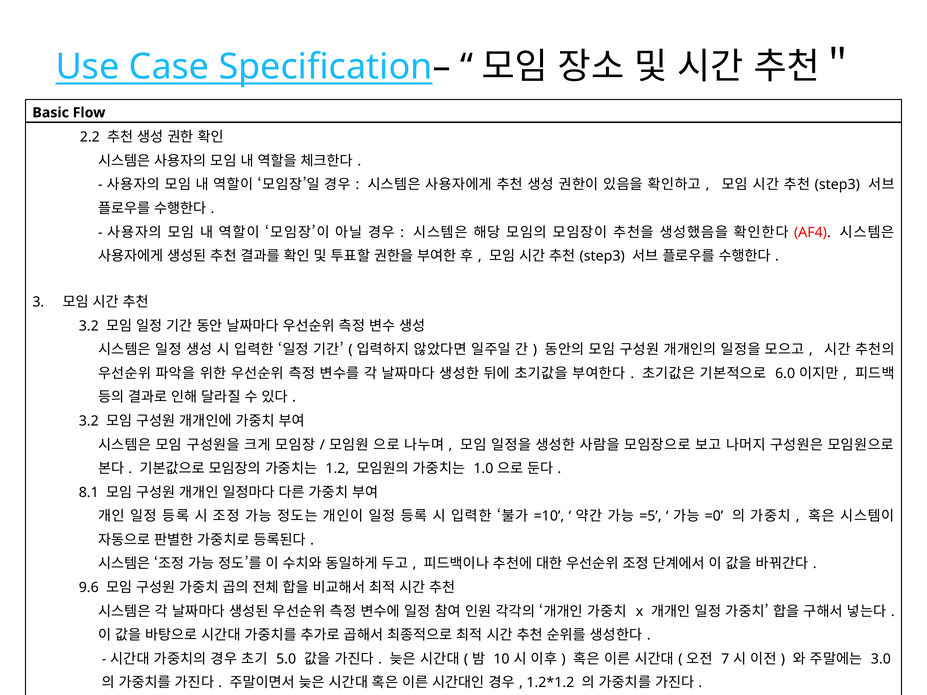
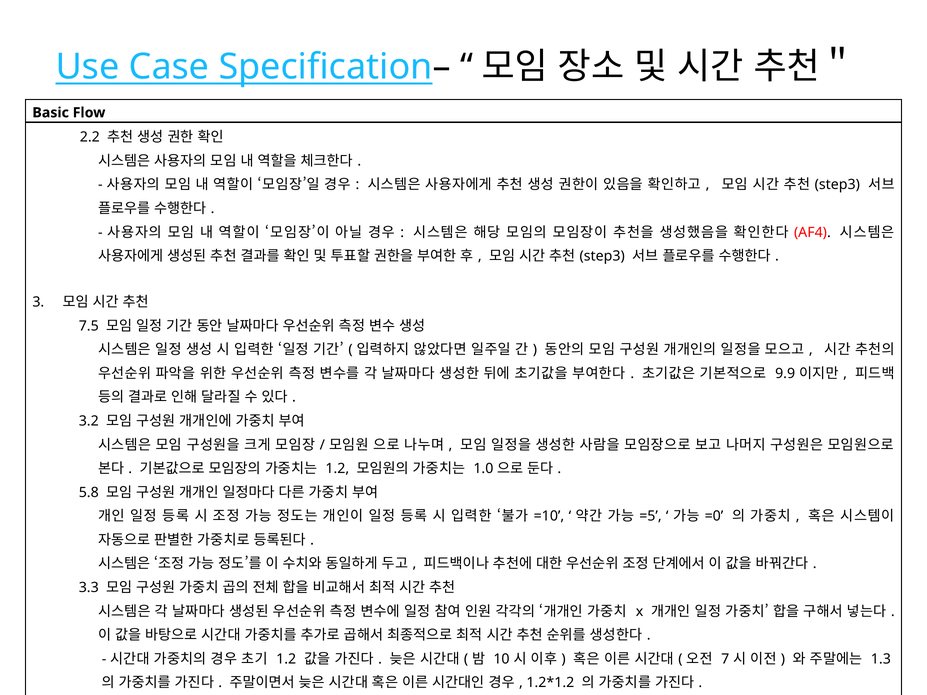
3.2: 3.2 -> 7.5 (89, 326)
6.0: 6.0 -> 9.9 (785, 374)
8.1: 8.1 -> 5.8 (89, 493)
9.6: 9.6 -> 3.3 (89, 588)
5.0: 5.0 -> 1.2 (286, 659)
3.0: 3.0 -> 1.3 (881, 659)
